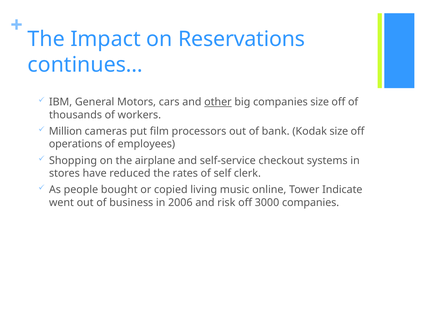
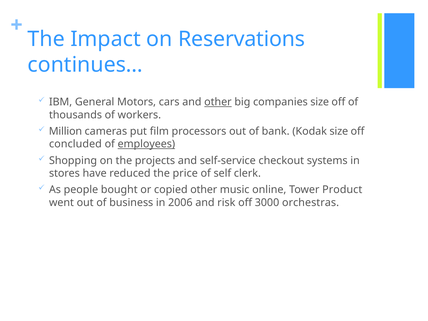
operations: operations -> concluded (75, 144)
employees underline: none -> present (146, 144)
airplane: airplane -> projects (155, 161)
rates: rates -> price (185, 173)
copied living: living -> other (204, 190)
Indicate: Indicate -> Product (342, 190)
3000 companies: companies -> orchestras (311, 203)
